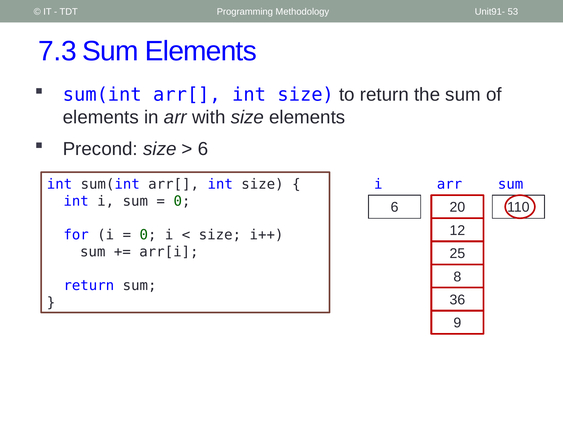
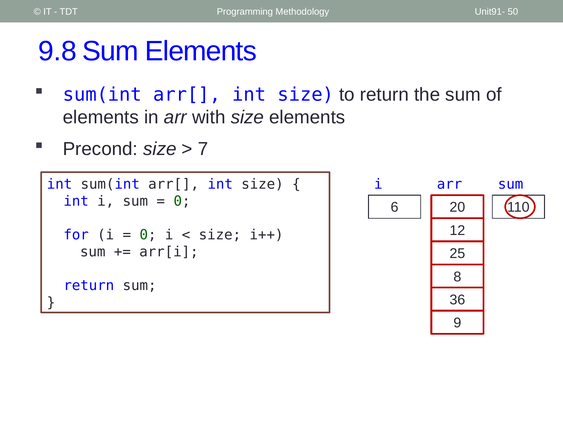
53: 53 -> 50 (513, 12)
7.3: 7.3 -> 9.8 (57, 51)
6: 6 -> 7 (203, 149)
